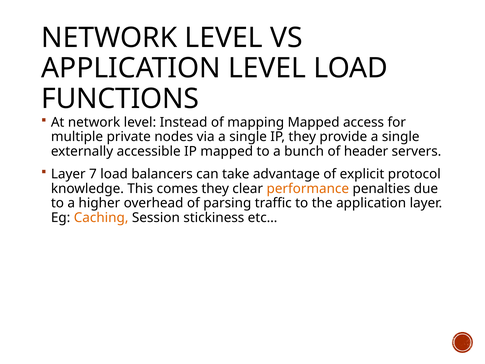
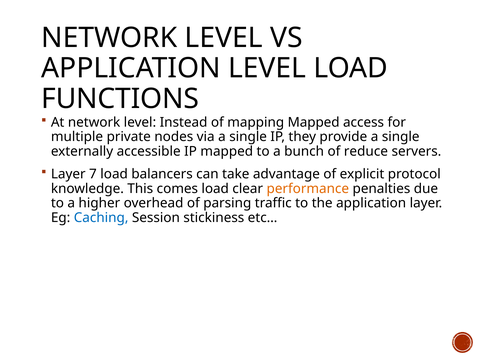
header: header -> reduce (366, 151)
comes they: they -> load (215, 188)
Caching colour: orange -> blue (101, 218)
